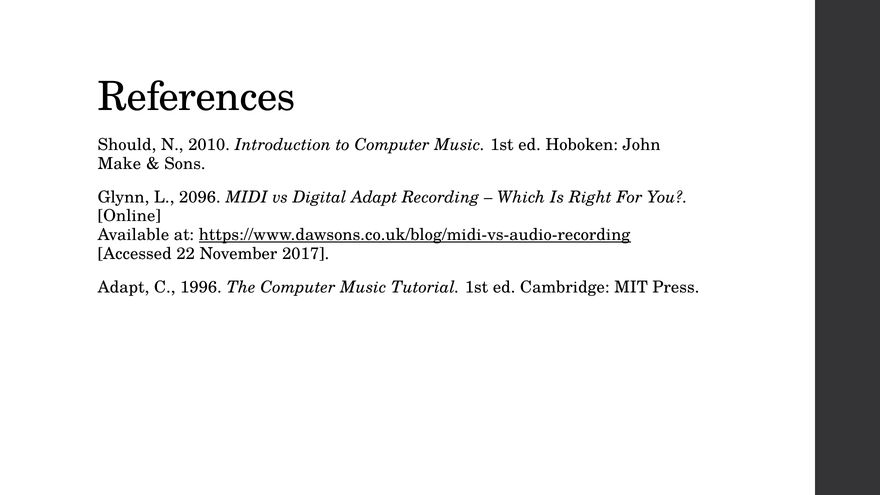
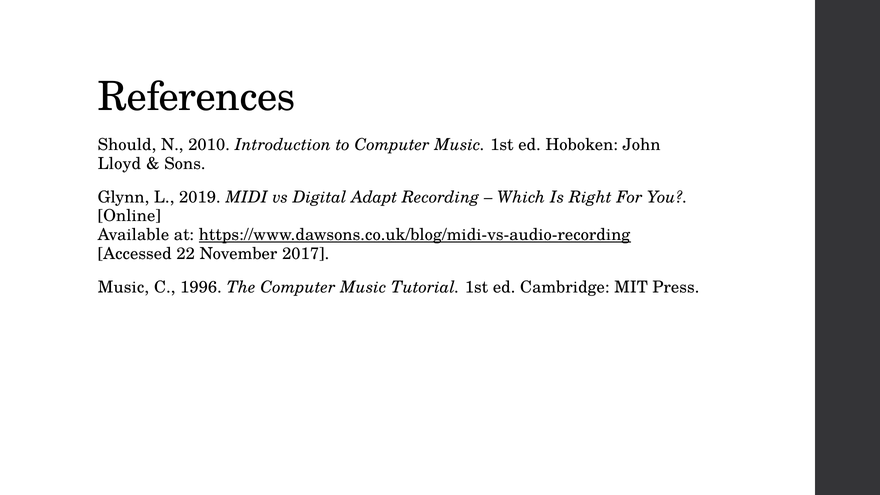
Make: Make -> Lloyd (119, 164)
2096: 2096 -> 2019 (200, 197)
Adapt: Adapt -> Music (123, 287)
